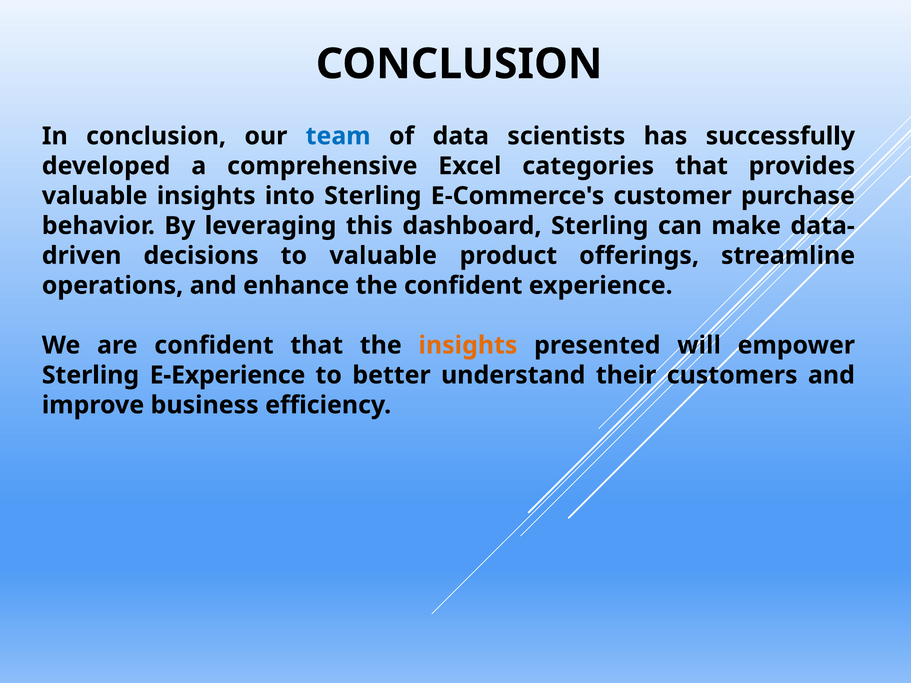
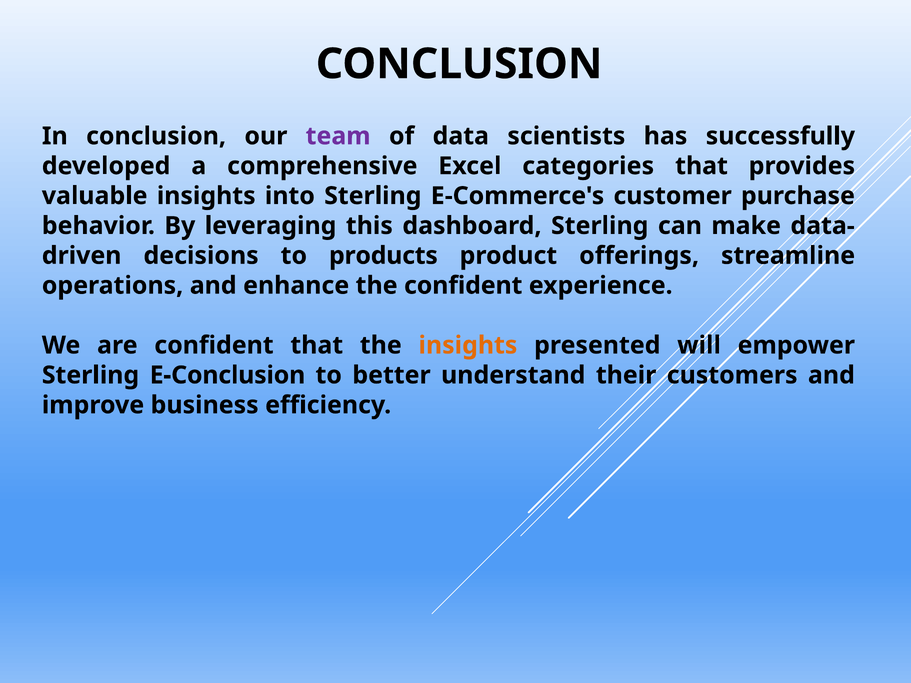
team colour: blue -> purple (338, 136)
to valuable: valuable -> products (383, 256)
E-Experience: E-Experience -> E-Conclusion (227, 375)
